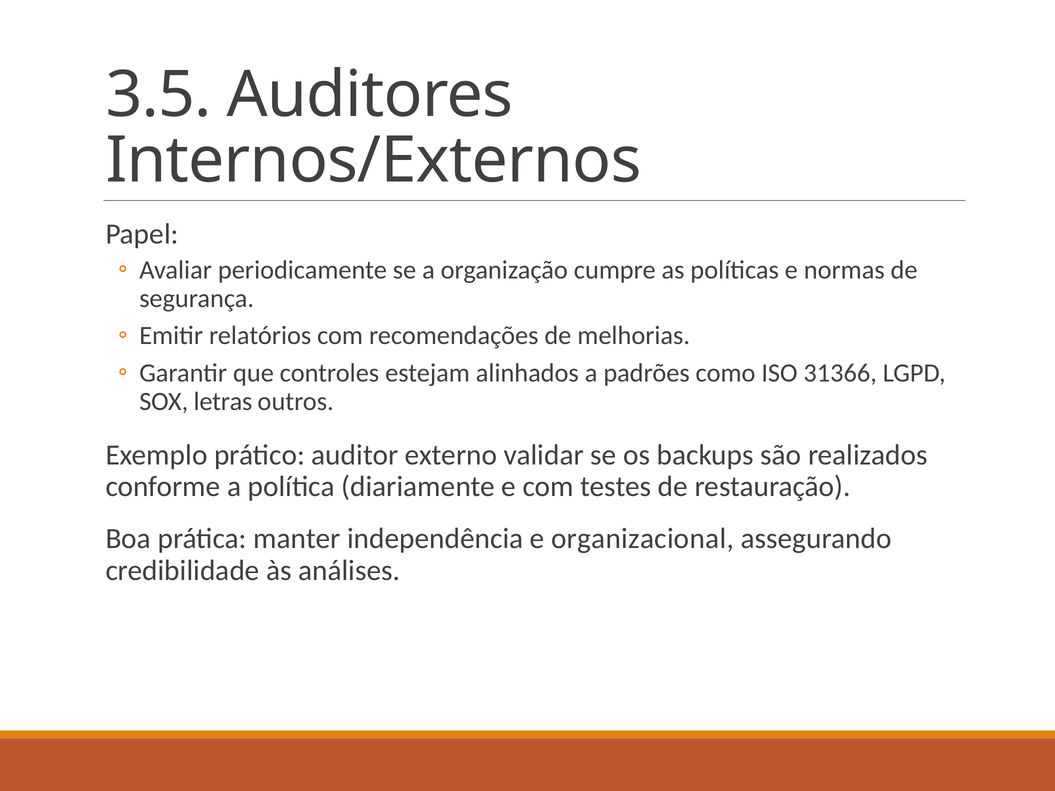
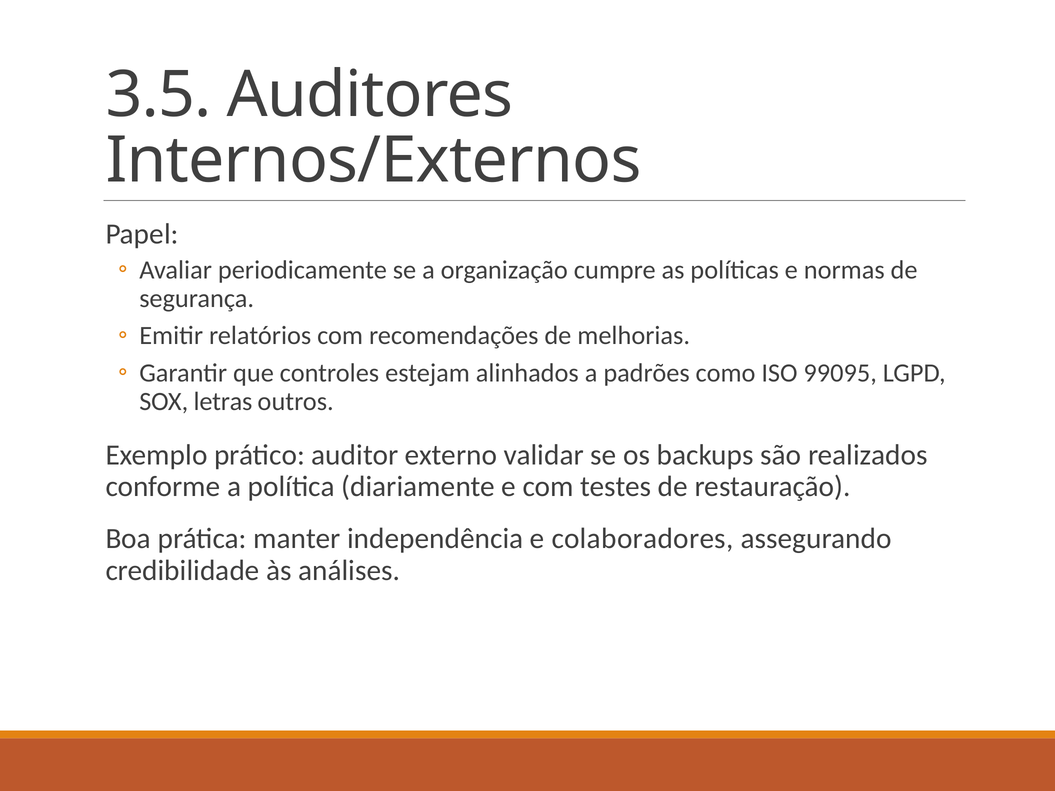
31366: 31366 -> 99095 (840, 373)
organizacional: organizacional -> colaboradores (643, 539)
